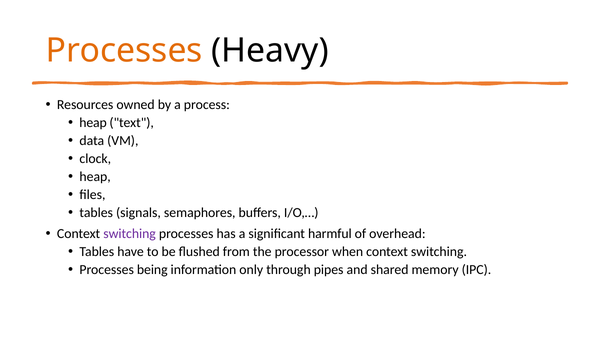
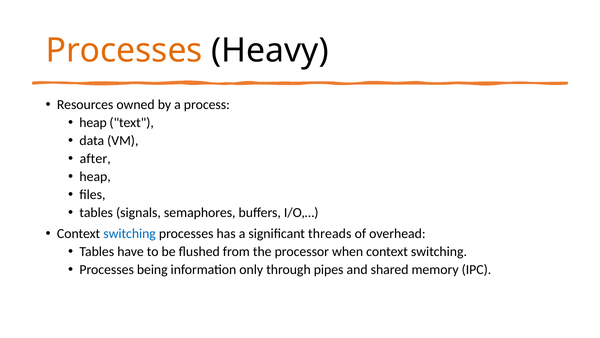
clock: clock -> after (95, 158)
switching colour: purple -> blue (130, 233)
harmful: harmful -> threads (330, 233)
